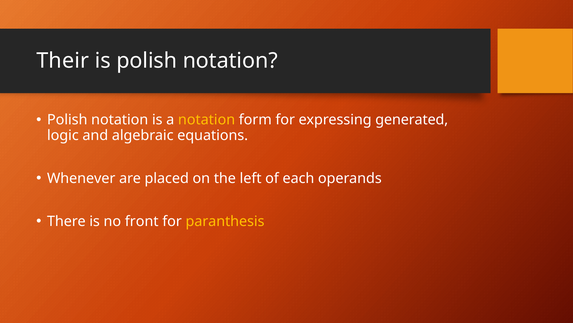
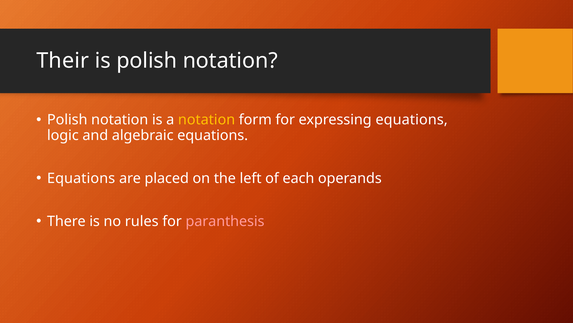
expressing generated: generated -> equations (412, 120)
Whenever: Whenever -> Equations (81, 178)
front: front -> rules (142, 221)
paranthesis colour: yellow -> pink (225, 221)
